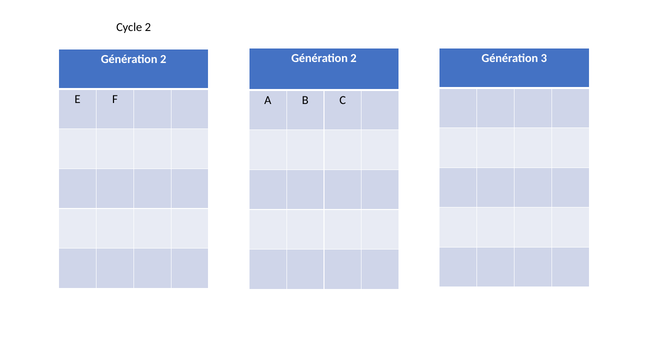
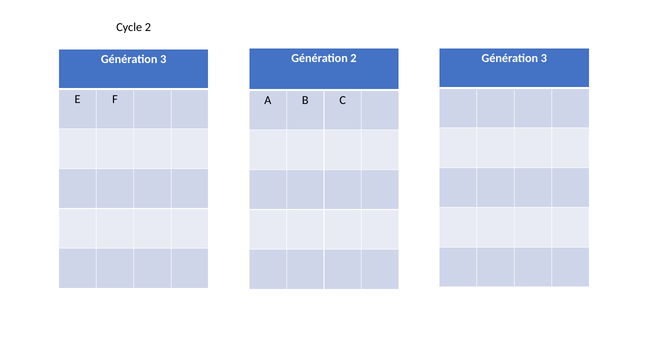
2: 2 -> 3 (163, 59)
